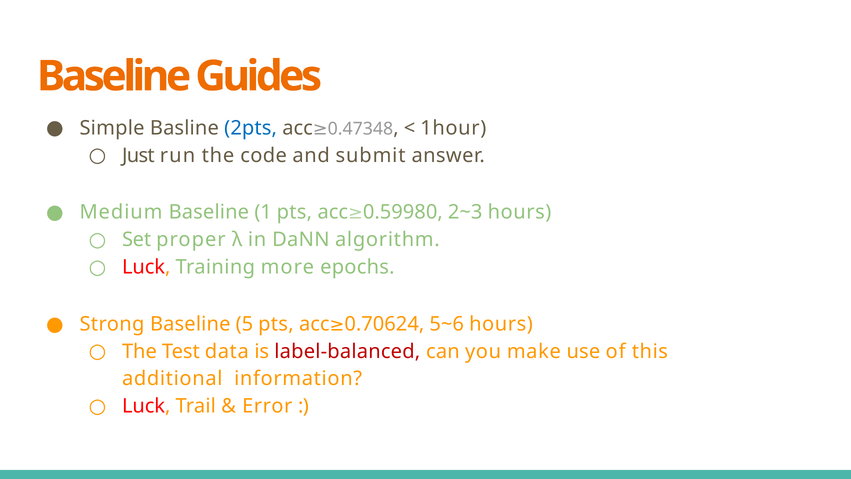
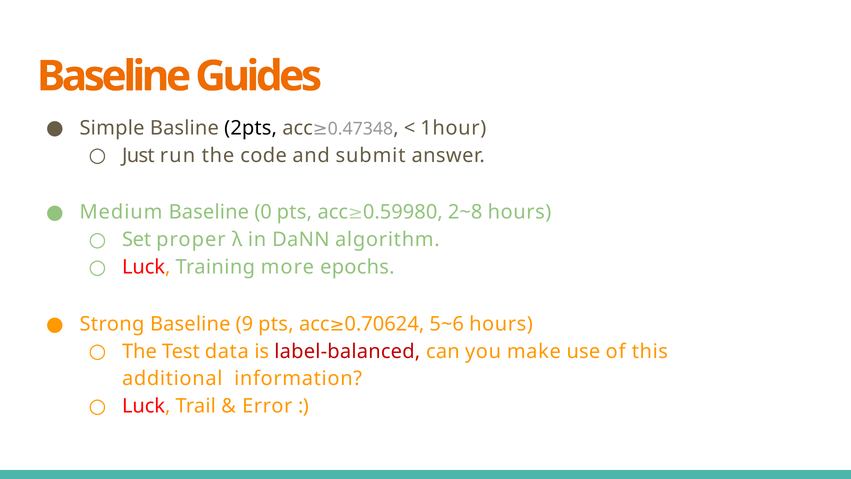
2pts colour: blue -> black (251, 128)
1: 1 -> 0 (263, 212)
2~3: 2~3 -> 2~8 (465, 212)
5: 5 -> 9 (244, 324)
